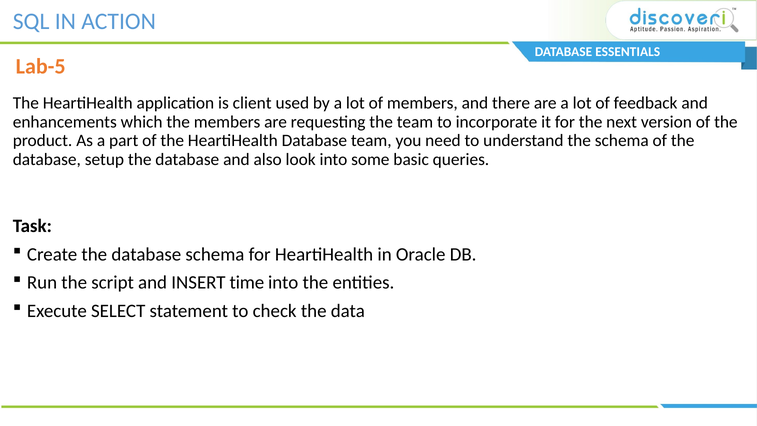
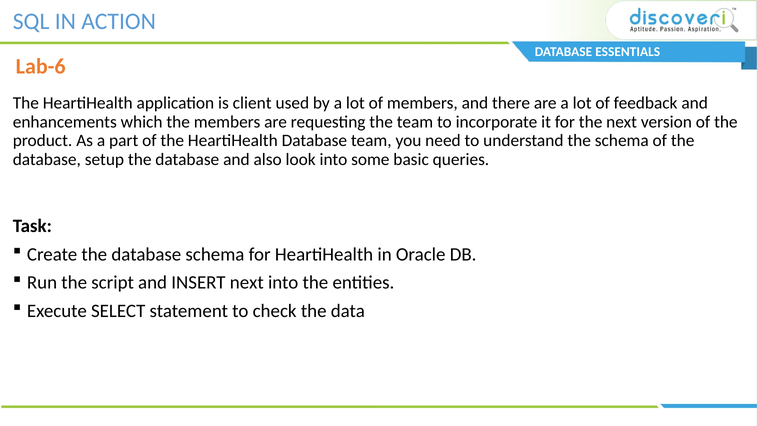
Lab-5: Lab-5 -> Lab-6 (41, 66)
INSERT time: time -> next (247, 282)
